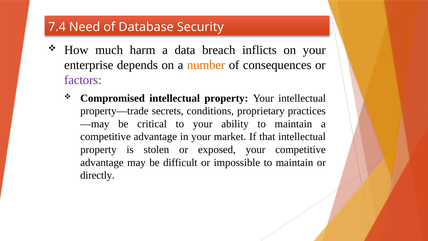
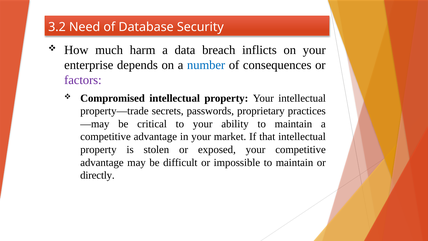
7.4: 7.4 -> 3.2 (57, 27)
number colour: orange -> blue (206, 65)
conditions: conditions -> passwords (210, 111)
